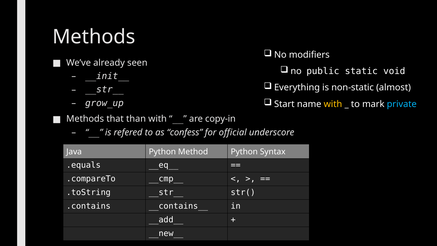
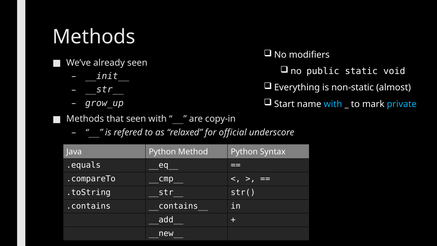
with colour: yellow -> light blue (333, 104)
that than: than -> seen (136, 119)
confess: confess -> relaxed (185, 132)
